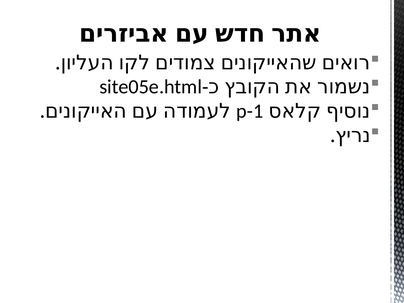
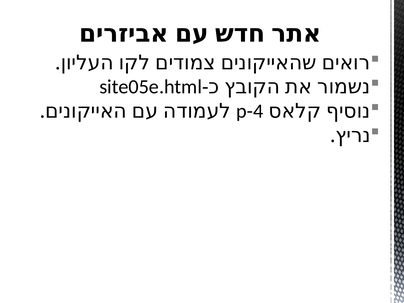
p-1: p-1 -> p-4 (250, 111)
